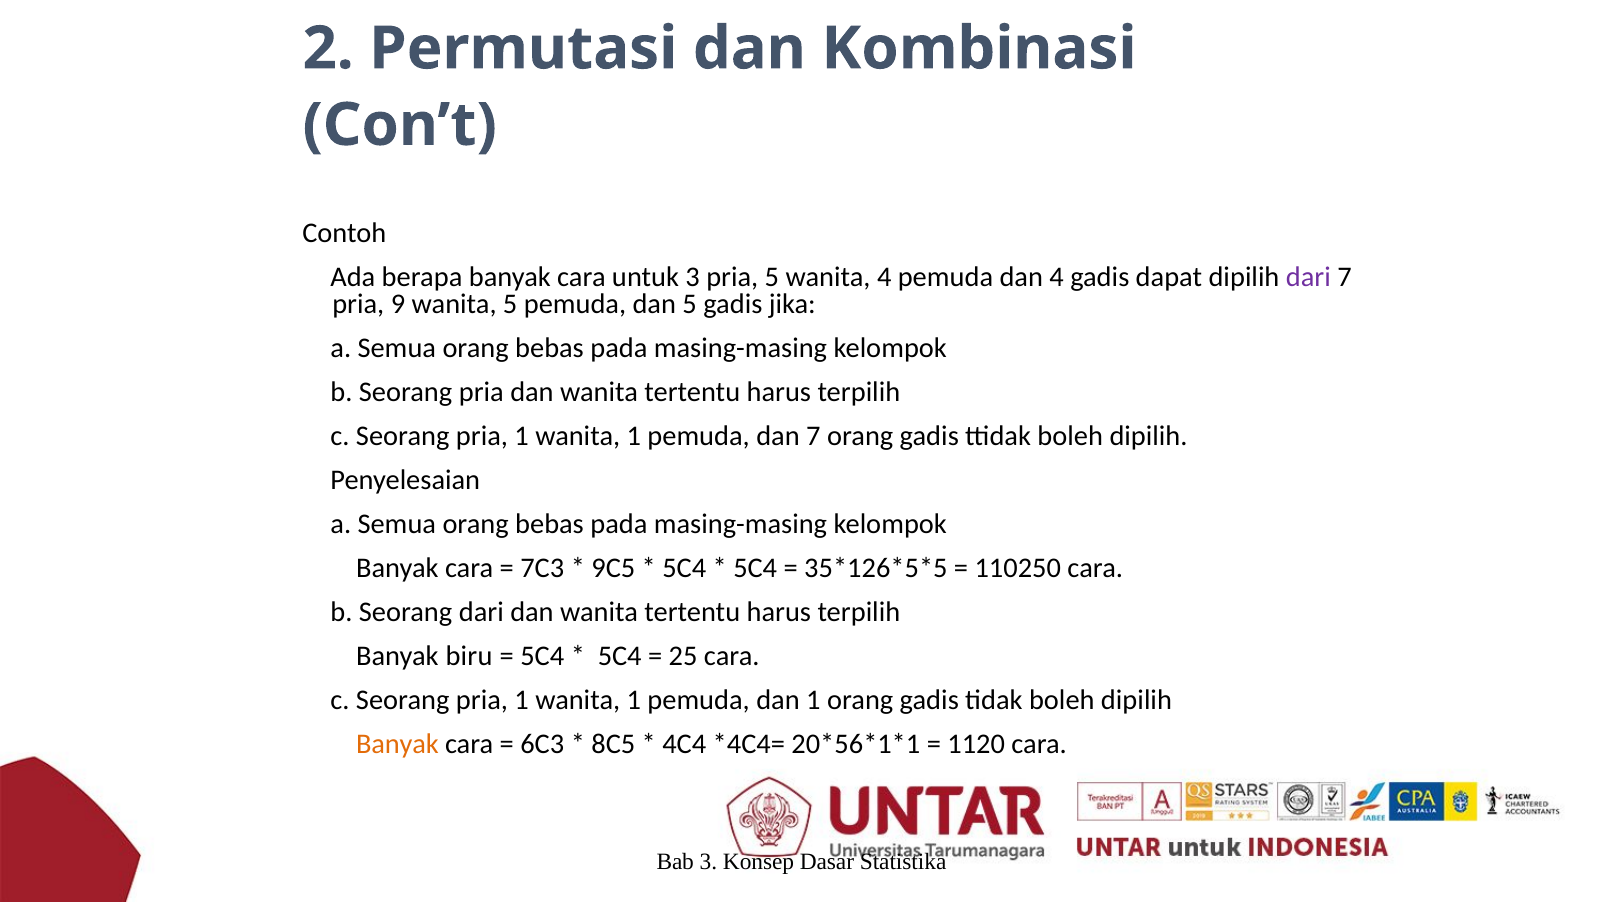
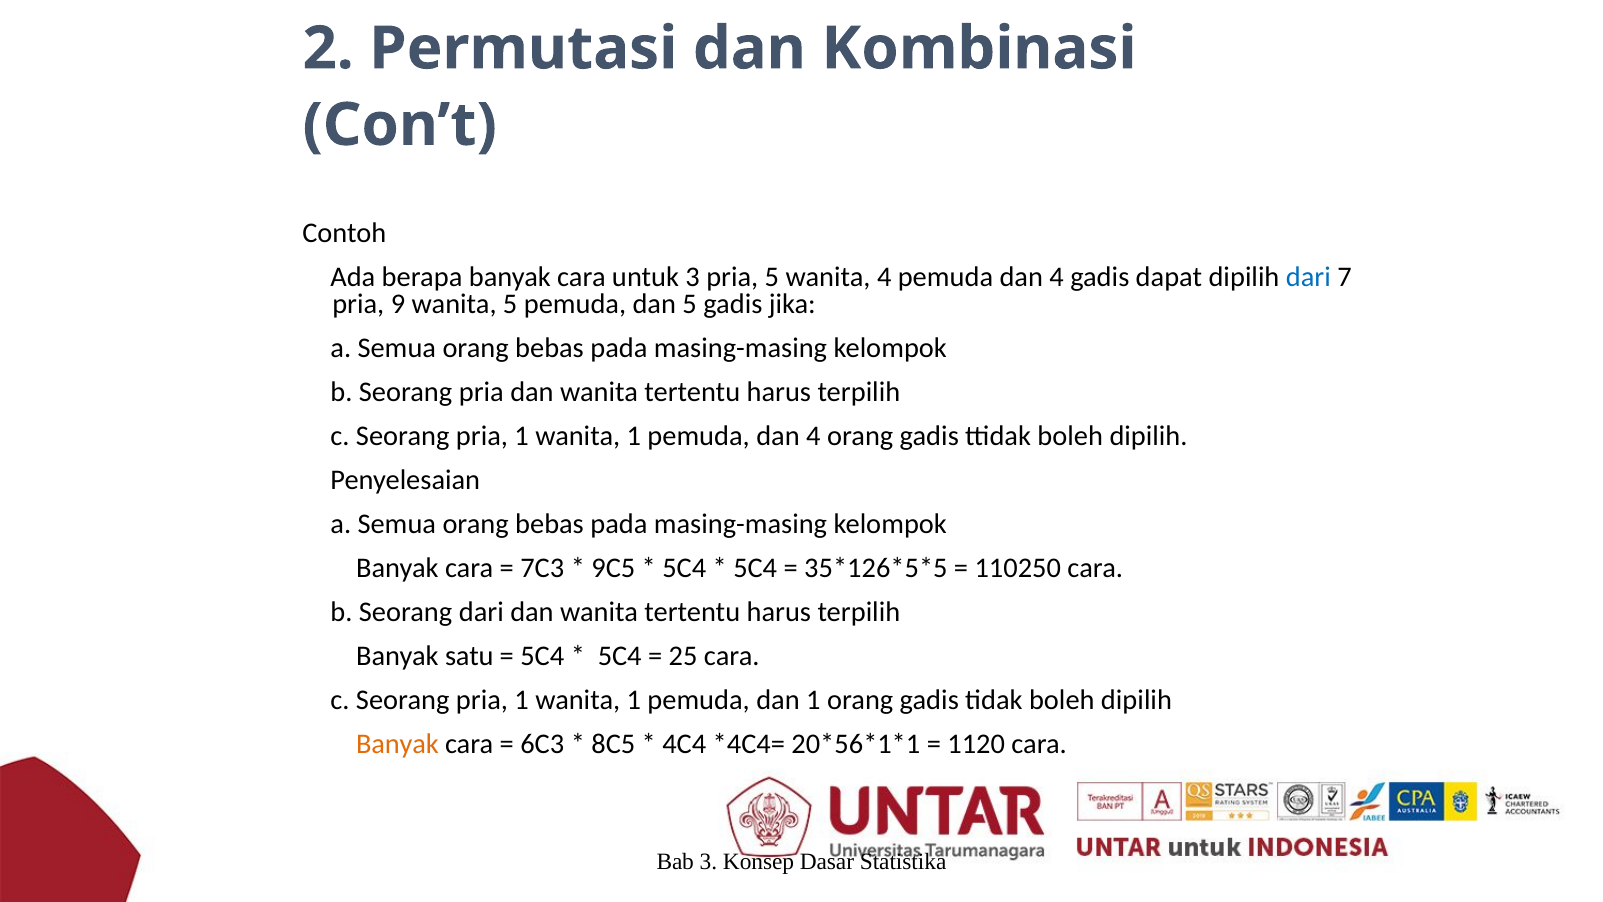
dari colour: purple -> blue (1308, 277)
1 pemuda dan 7: 7 -> 4 (813, 436)
biru: biru -> satu (469, 656)
